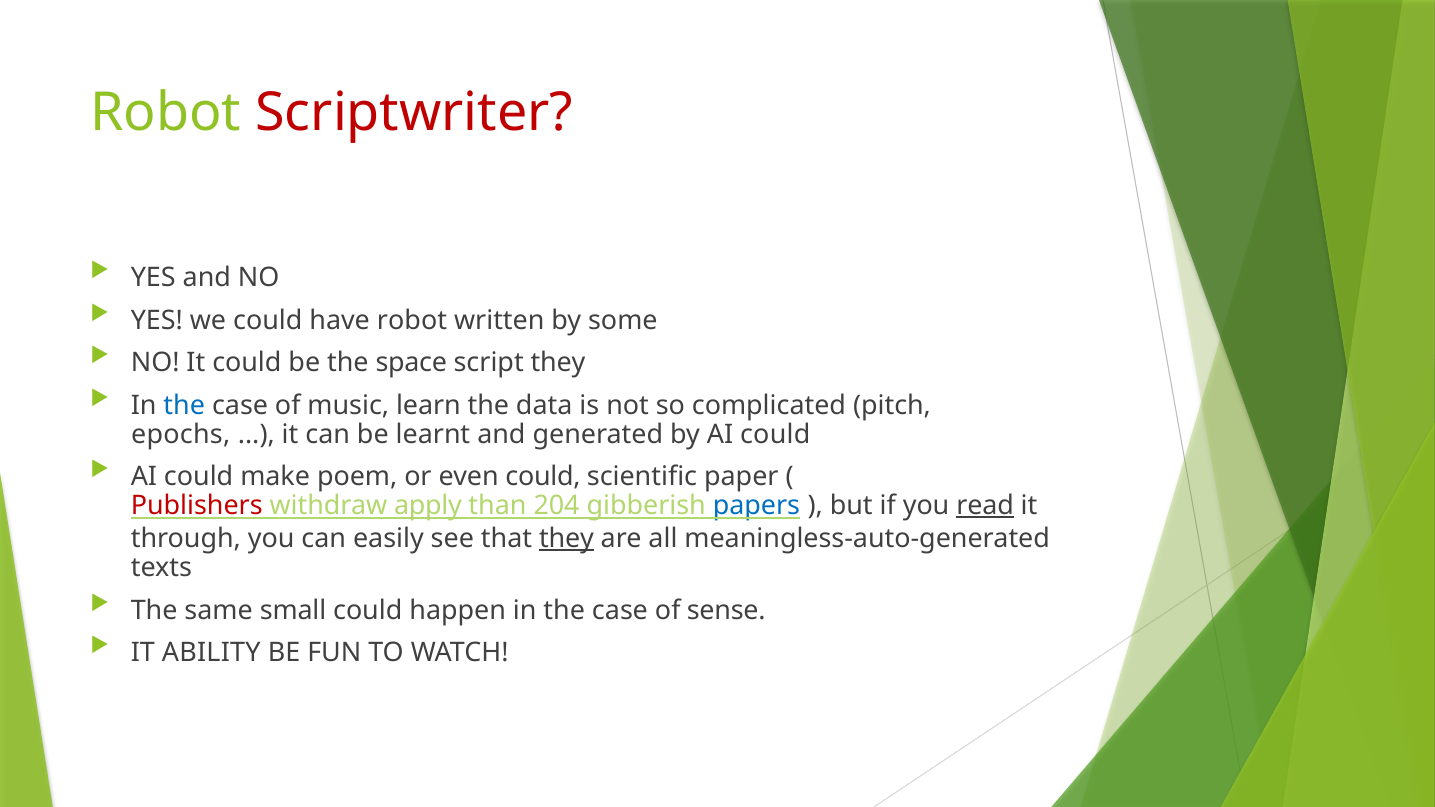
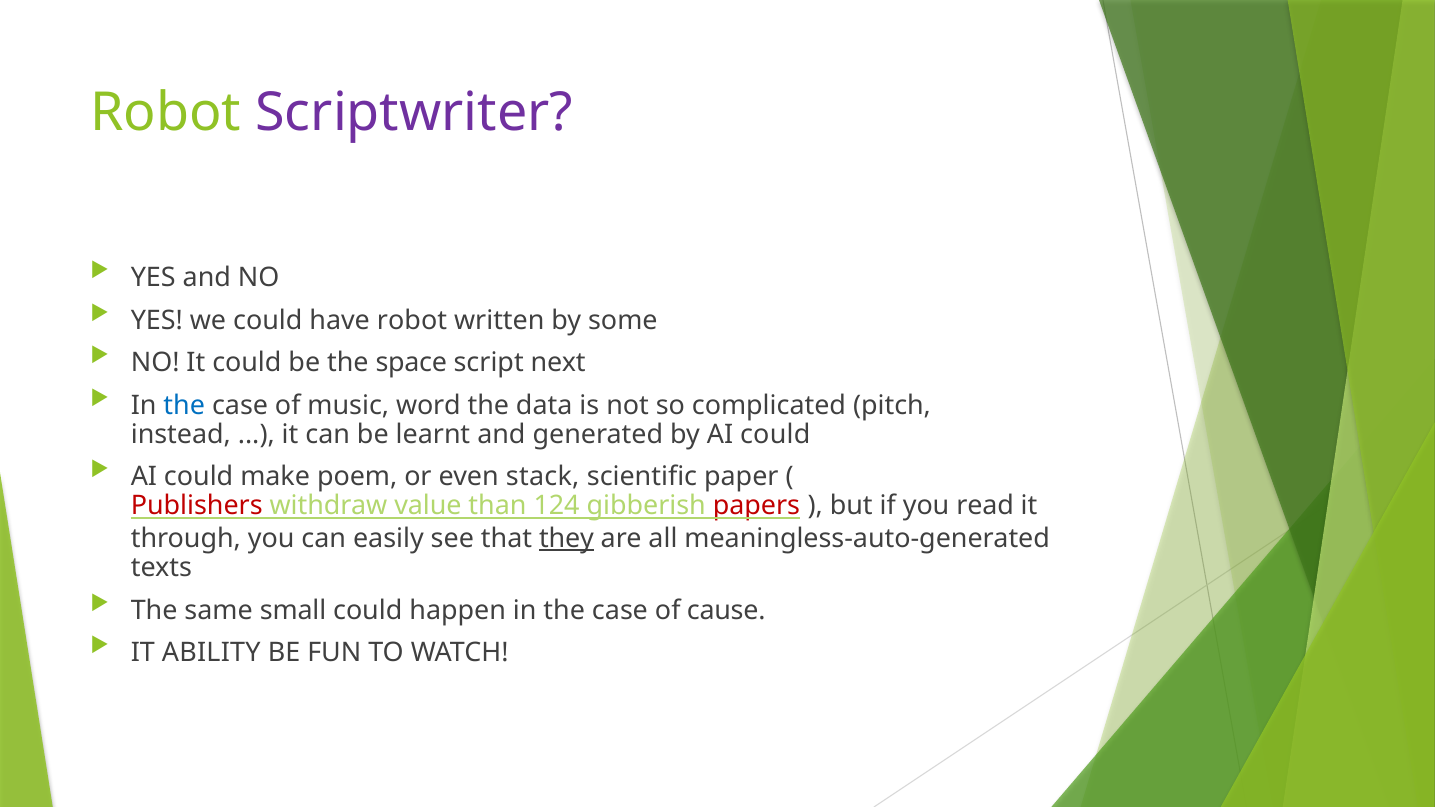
Scriptwriter colour: red -> purple (414, 113)
script they: they -> next (558, 363)
learn: learn -> word (428, 405)
epochs: epochs -> instead (181, 434)
even could: could -> stack (543, 477)
apply: apply -> value (428, 506)
204: 204 -> 124 (557, 506)
papers colour: blue -> red (756, 506)
read underline: present -> none (985, 506)
sense: sense -> cause (726, 610)
